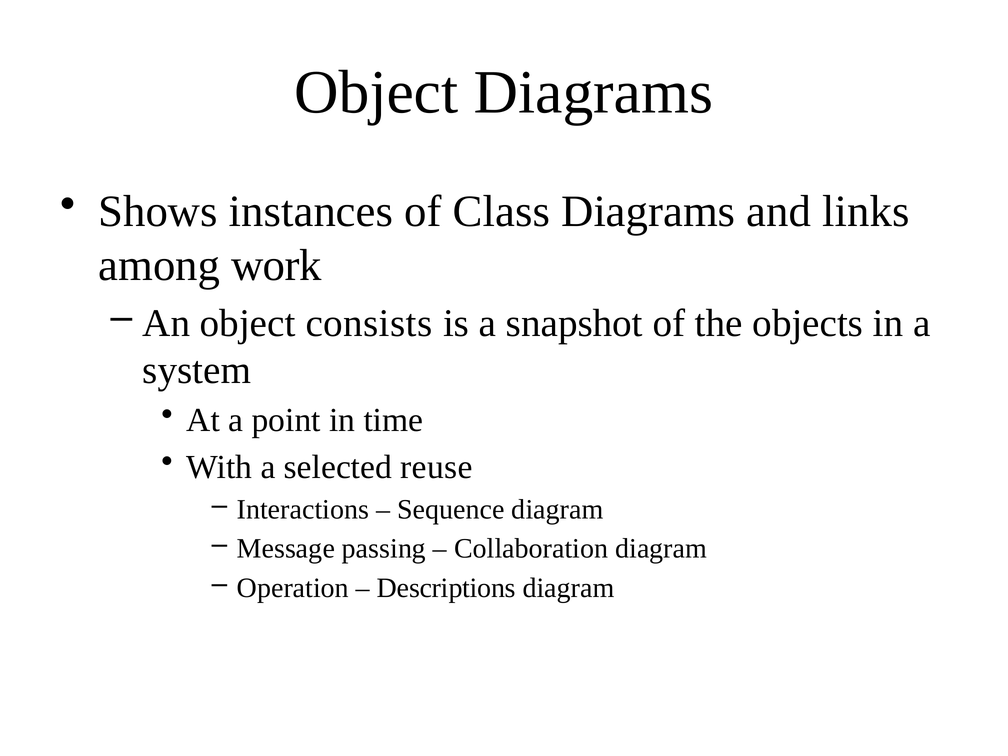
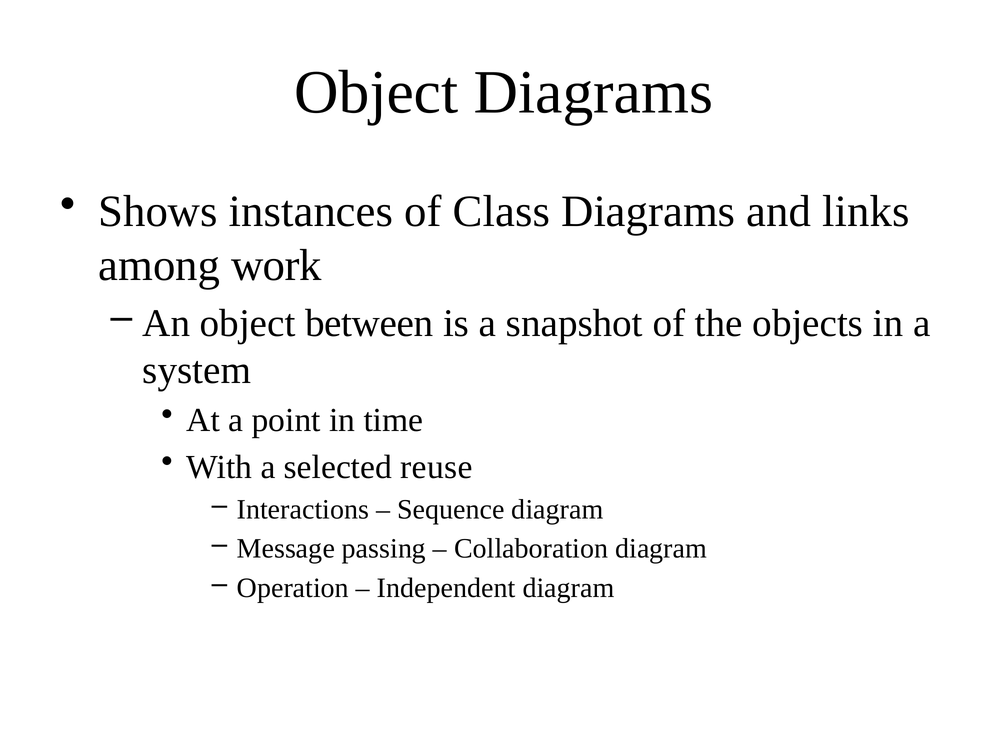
consists: consists -> between (369, 323)
Descriptions: Descriptions -> Independent (446, 588)
